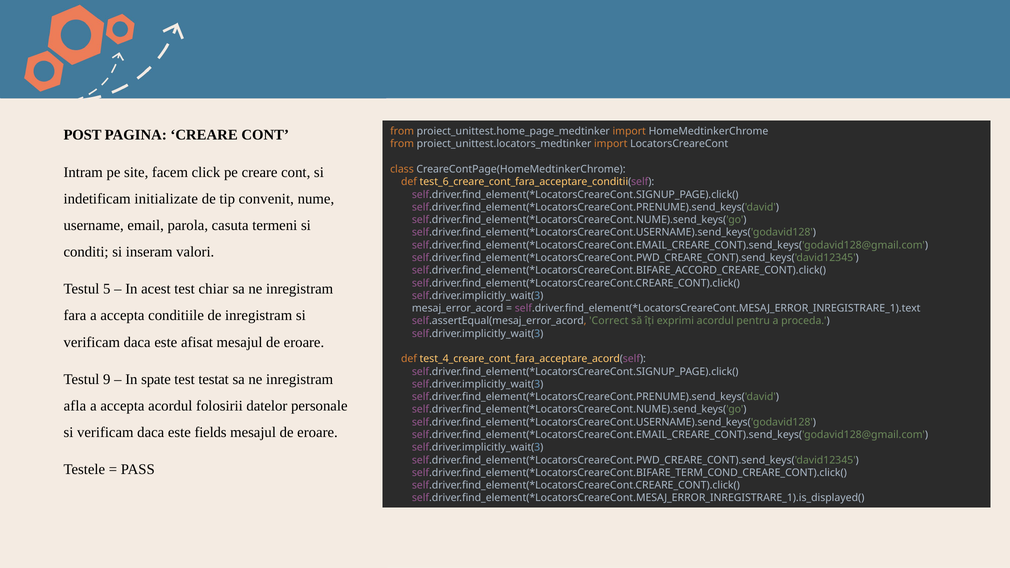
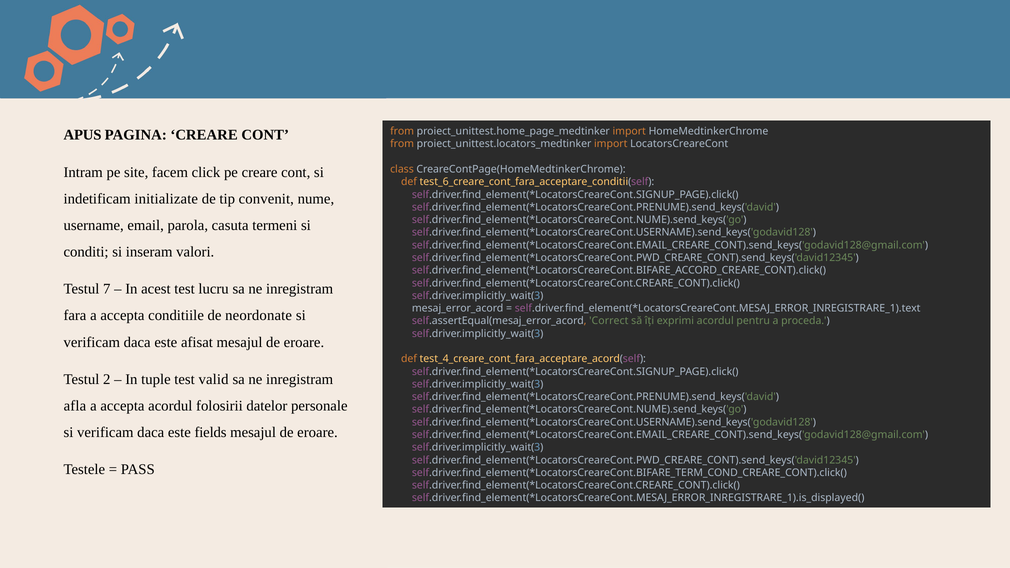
POST: POST -> APUS (83, 135)
5: 5 -> 7 (107, 289)
chiar: chiar -> lucru (214, 289)
de inregistram: inregistram -> neordonate (259, 316)
9: 9 -> 2 (107, 379)
spate: spate -> tuple (156, 379)
testat: testat -> valid (214, 379)
